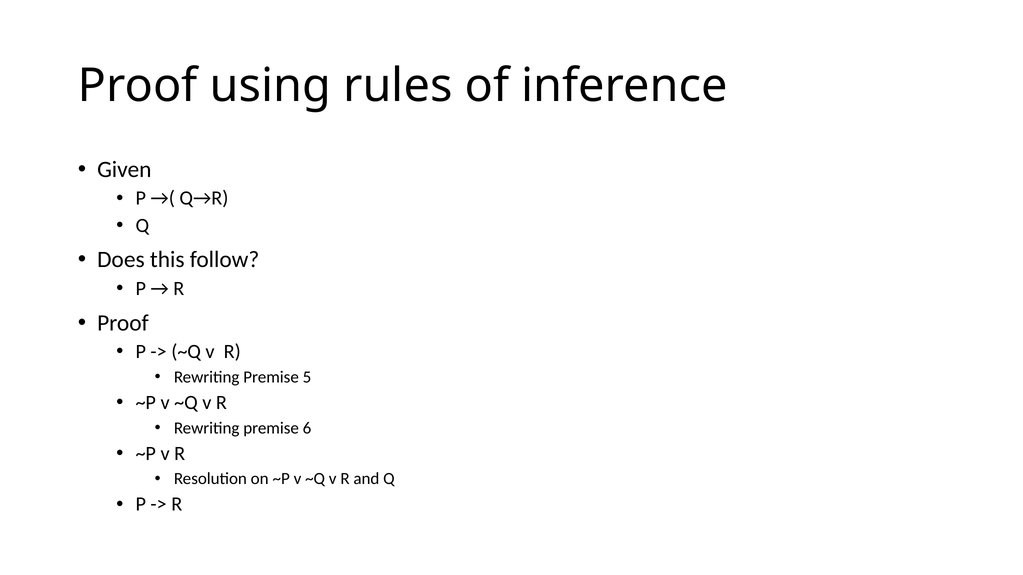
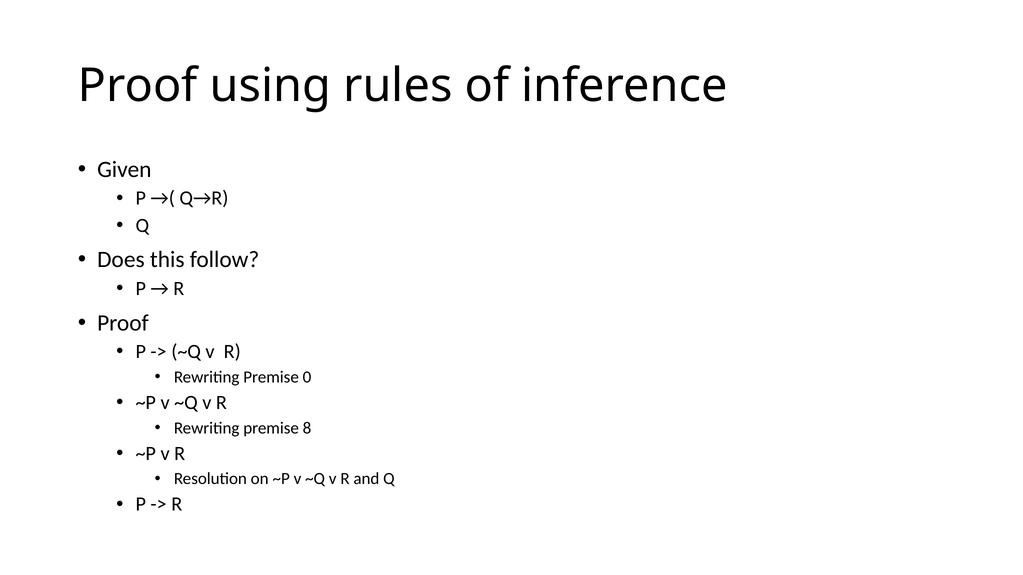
5: 5 -> 0 (307, 377)
6: 6 -> 8 (307, 428)
